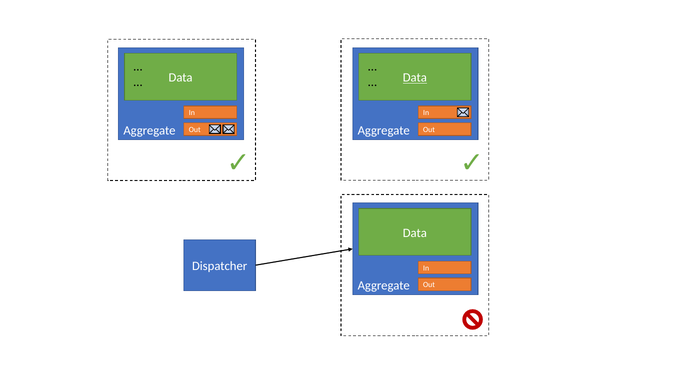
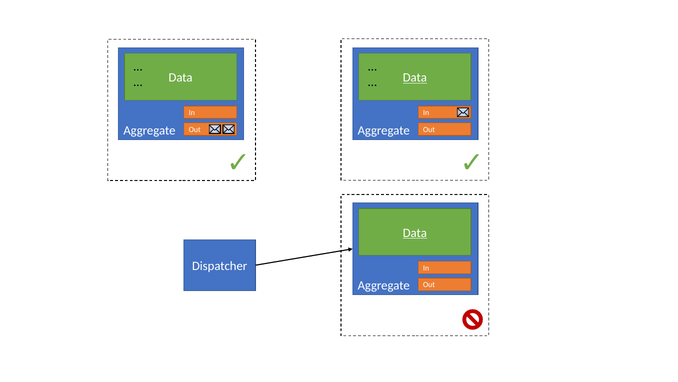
Data underline: none -> present (415, 232)
